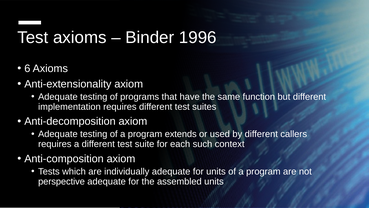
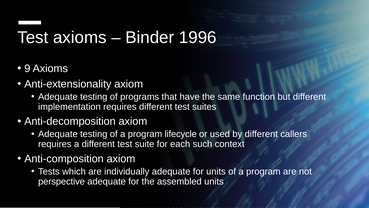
6: 6 -> 9 (27, 68)
extends: extends -> lifecycle (181, 134)
